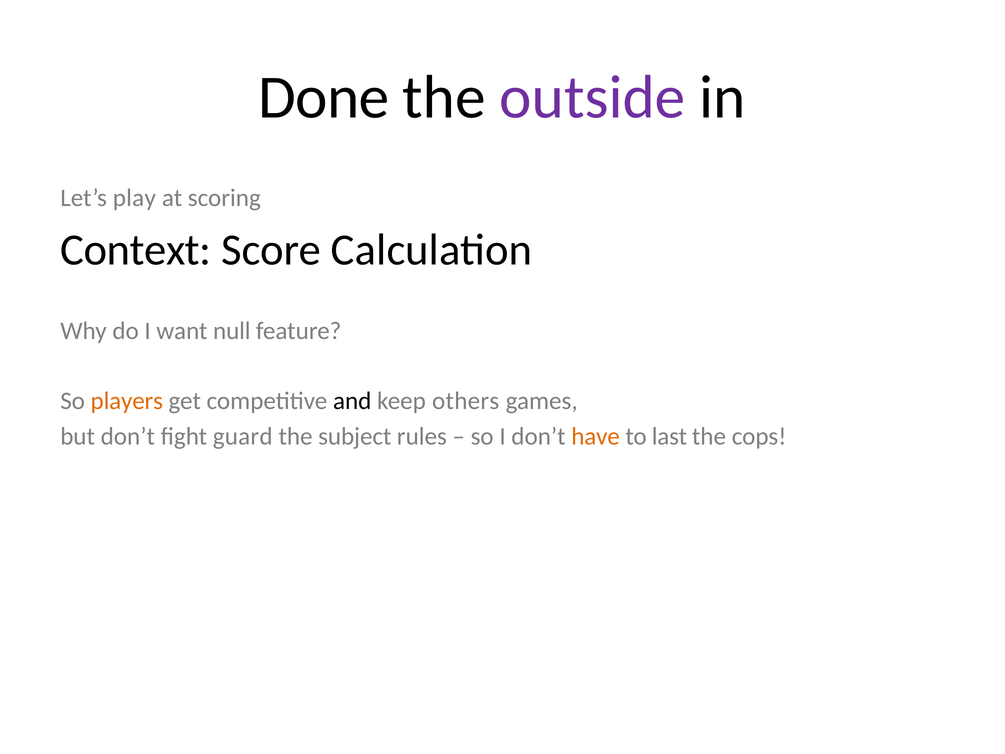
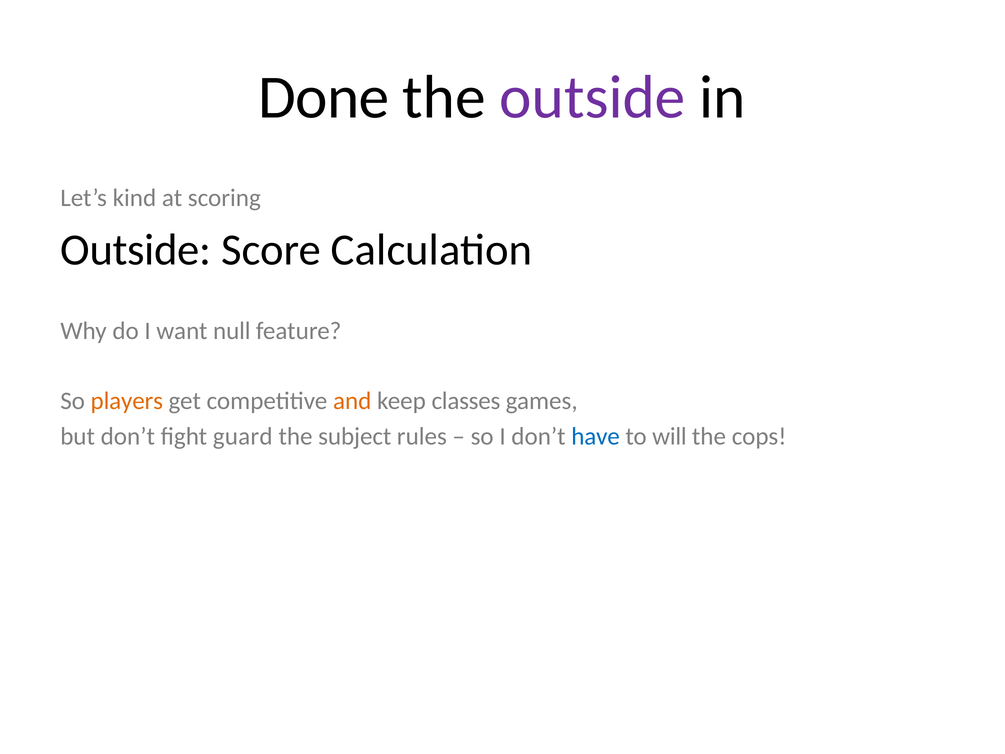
play: play -> kind (134, 198)
Context: Context -> Outside (136, 250)
and colour: black -> orange (352, 401)
others: others -> classes (466, 401)
have colour: orange -> blue (596, 436)
last: last -> will (669, 436)
